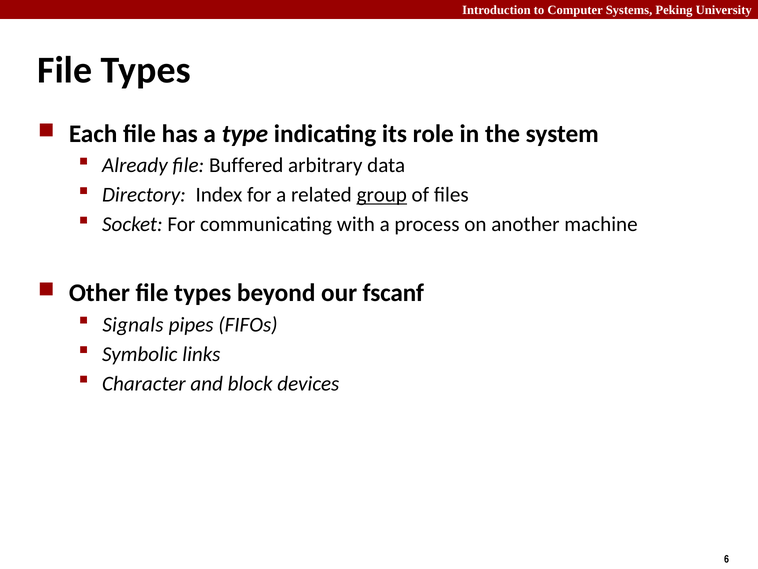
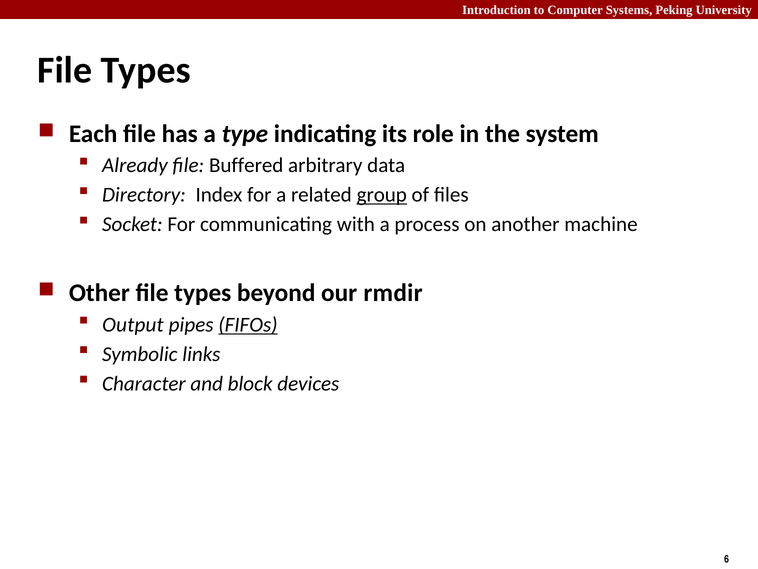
fscanf: fscanf -> rmdir (393, 293)
Signals: Signals -> Output (133, 325)
FIFOs underline: none -> present (248, 325)
